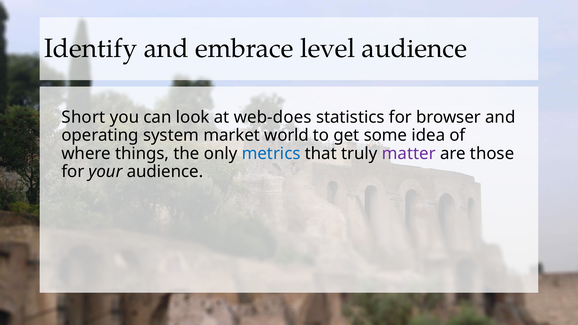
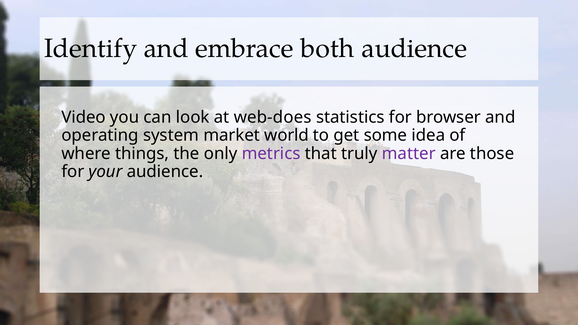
level: level -> both (327, 49)
Short: Short -> Video (84, 117)
metrics colour: blue -> purple (271, 154)
